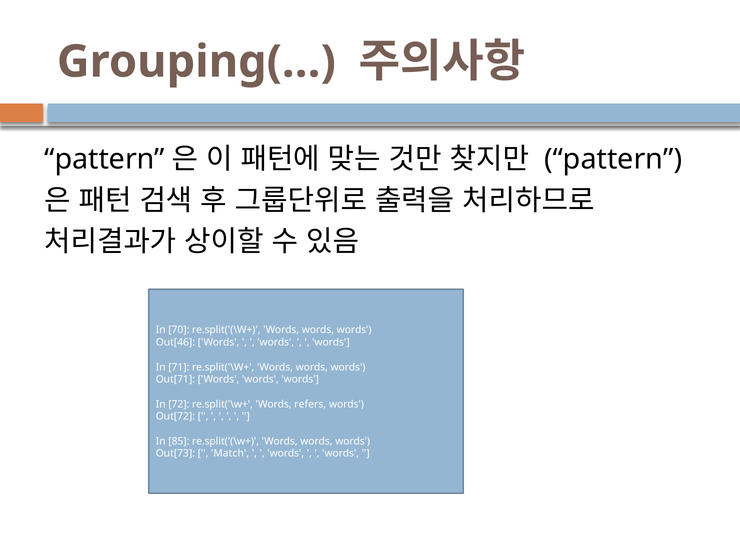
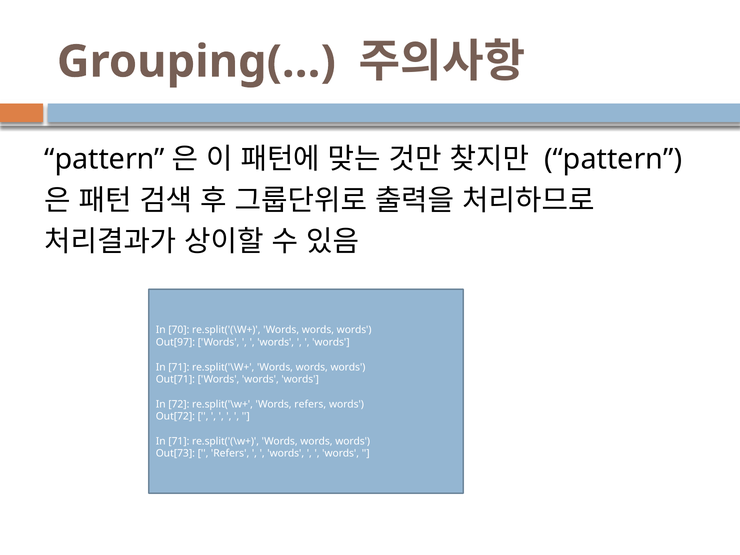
Out[46: Out[46 -> Out[97 (175, 342)
85: 85 -> 71 (179, 441)
Match: Match -> Refers (230, 454)
